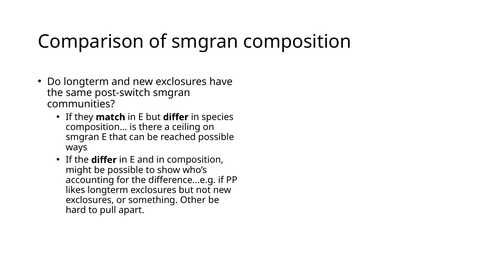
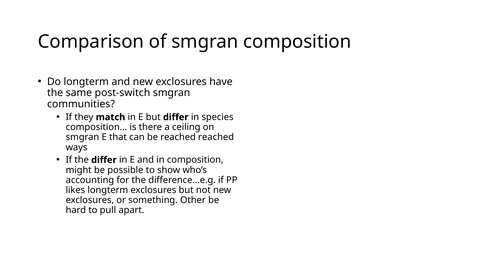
reached possible: possible -> reached (216, 137)
